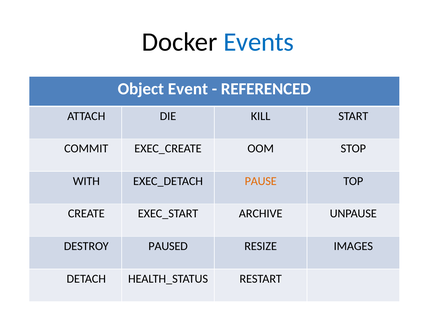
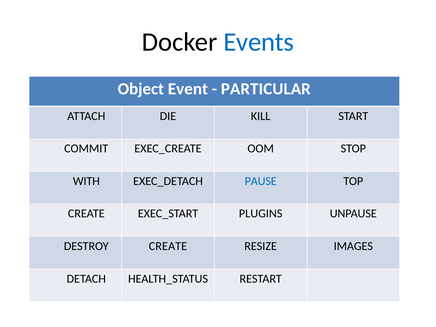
REFERENCED: REFERENCED -> PARTICULAR (266, 89)
PAUSE colour: orange -> blue (261, 181)
ARCHIVE: ARCHIVE -> PLUGINS (261, 214)
DESTROY PAUSED: PAUSED -> CREATE (168, 246)
